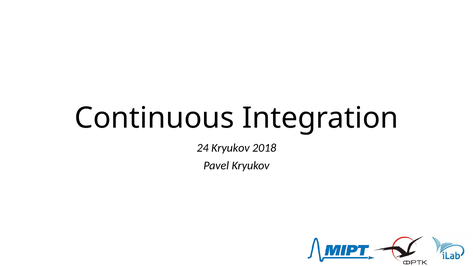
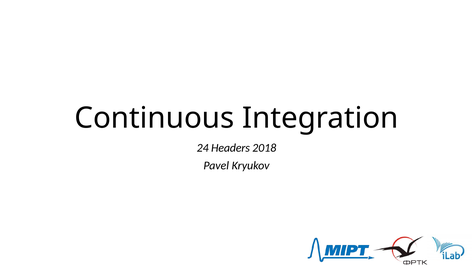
24 Kryukov: Kryukov -> Headers (231, 148)
